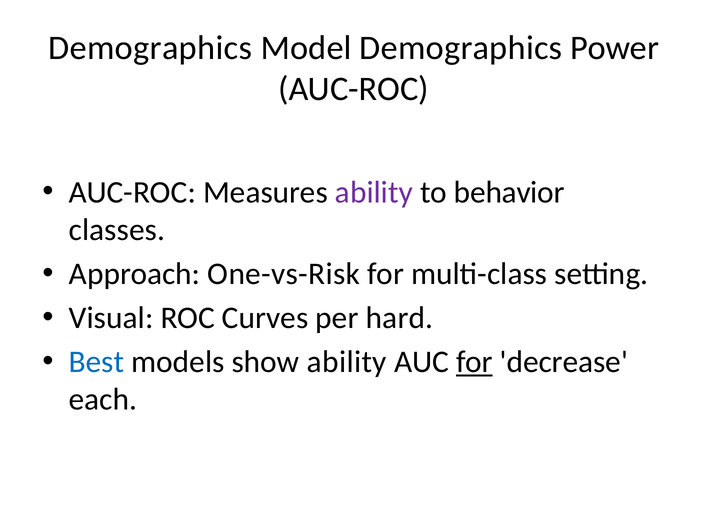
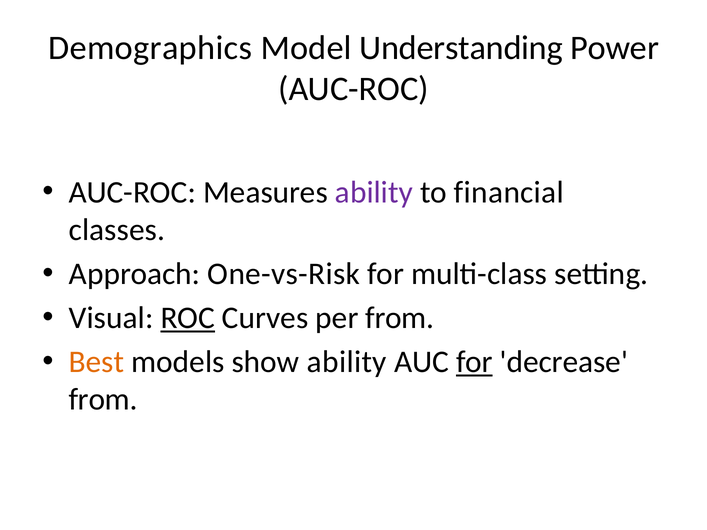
Model Demographics: Demographics -> Understanding (461, 48)
behavior: behavior -> financial (509, 192)
ROC underline: none -> present (188, 318)
per hard: hard -> from (400, 318)
Best colour: blue -> orange (97, 362)
each: each -> from (103, 400)
